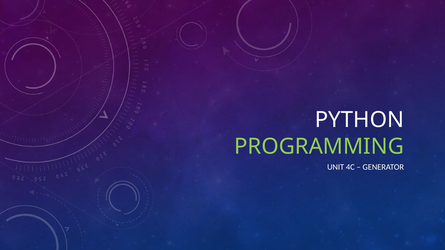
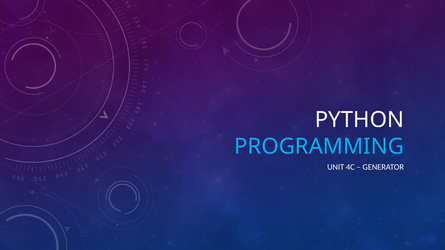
PROGRAMMING colour: light green -> light blue (319, 147)
